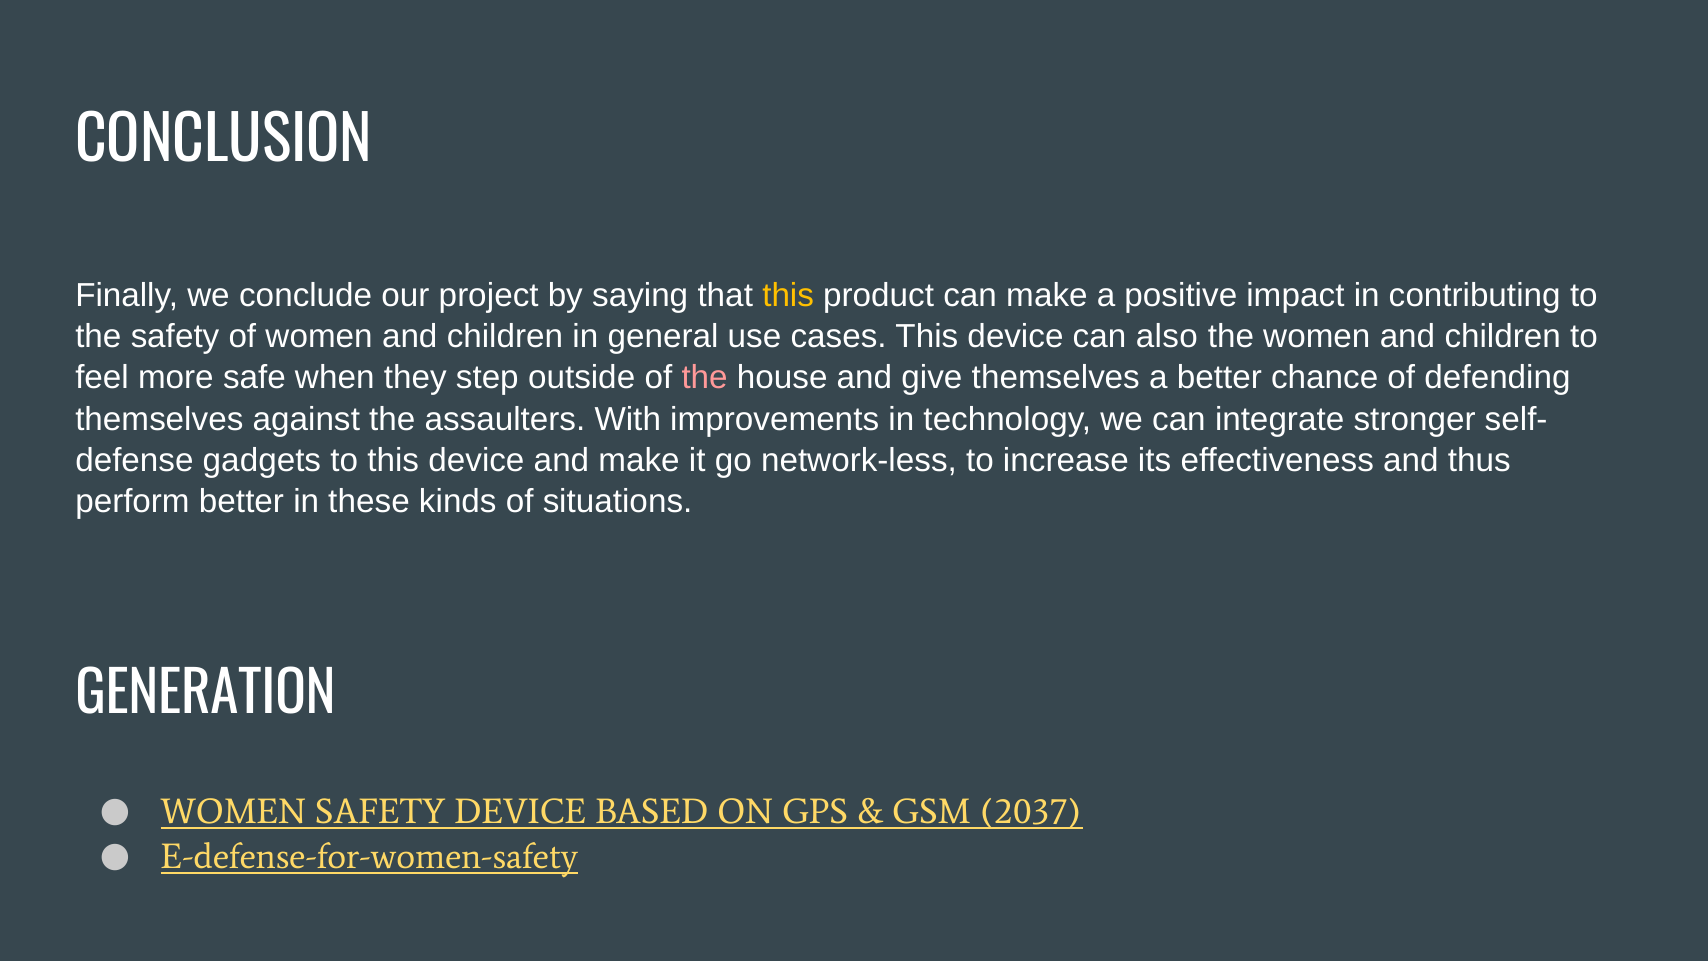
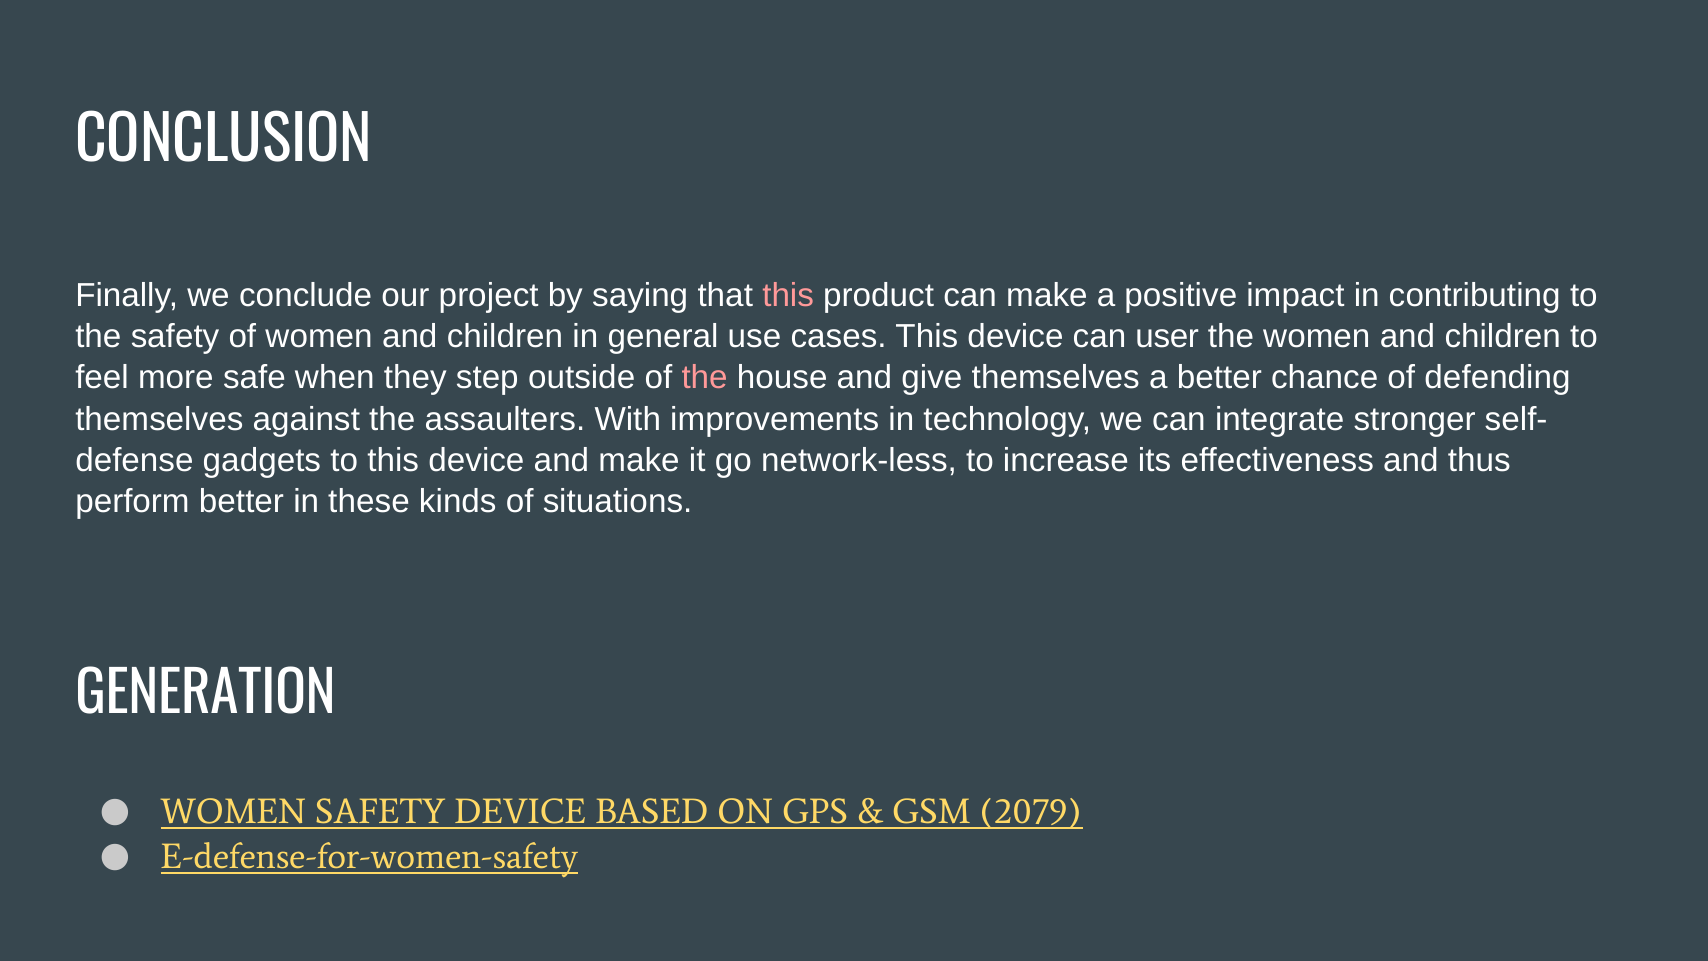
this colour: yellow -> pink (788, 295)
also: also -> user (1167, 337)
2037: 2037 -> 2079 (1031, 812)
